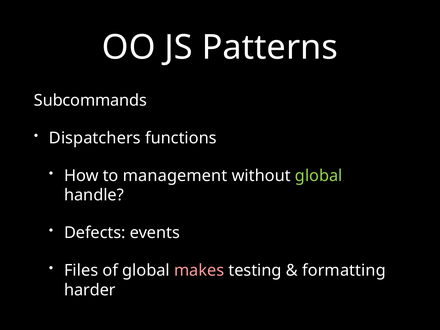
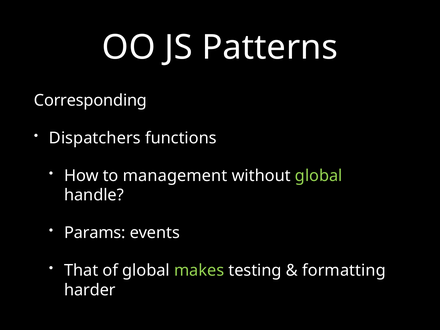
Subcommands: Subcommands -> Corresponding (90, 100)
Defects: Defects -> Params (95, 233)
Files: Files -> That (81, 271)
makes colour: pink -> light green (199, 271)
